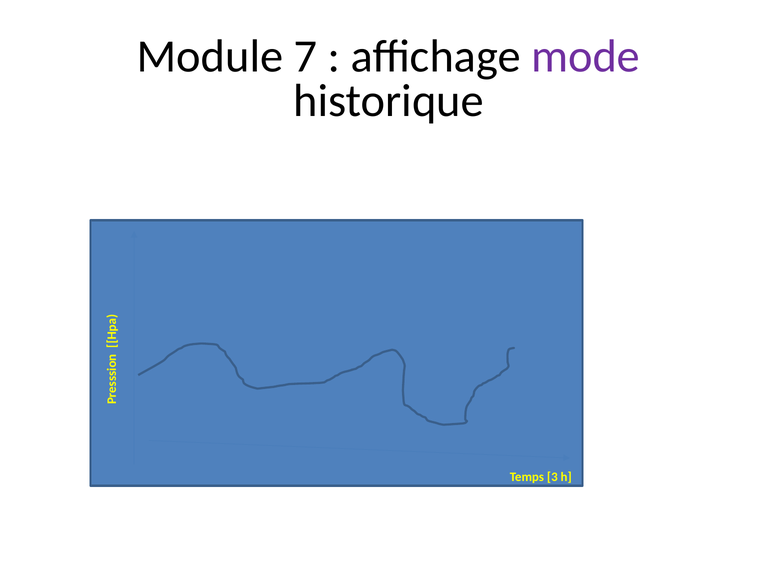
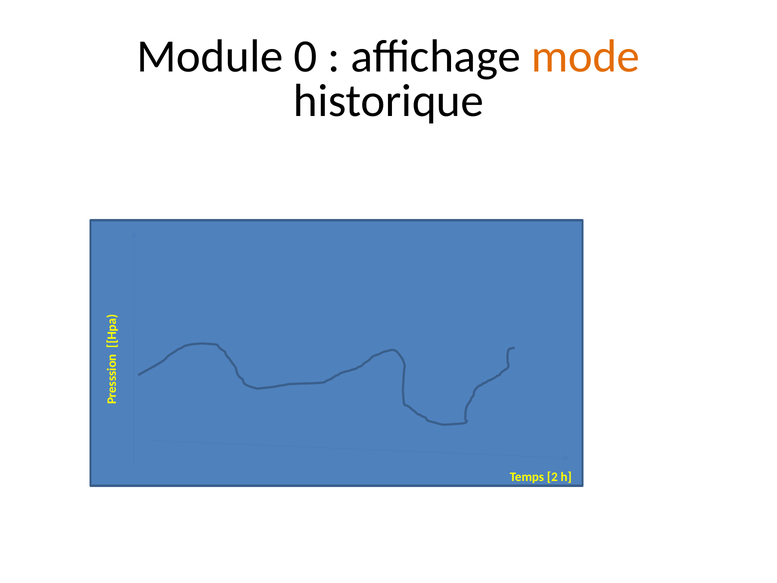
7: 7 -> 0 (306, 57)
mode colour: purple -> orange (586, 57)
3: 3 -> 2 (552, 477)
